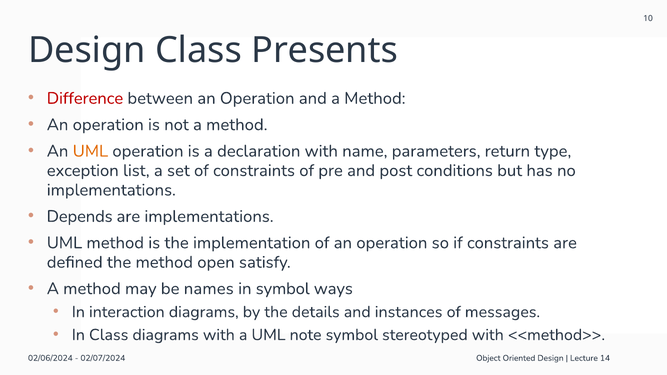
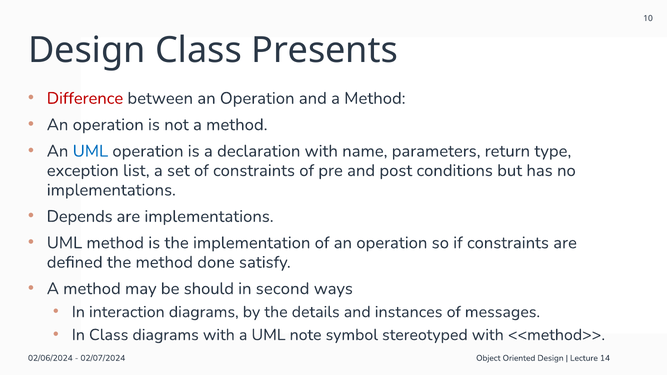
UML colour: orange -> blue (90, 151)
open: open -> done (216, 262)
names: names -> should (209, 289)
in symbol: symbol -> second (283, 289)
